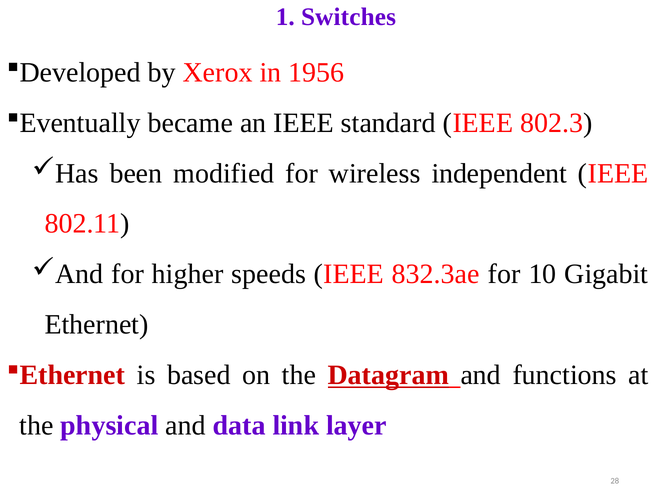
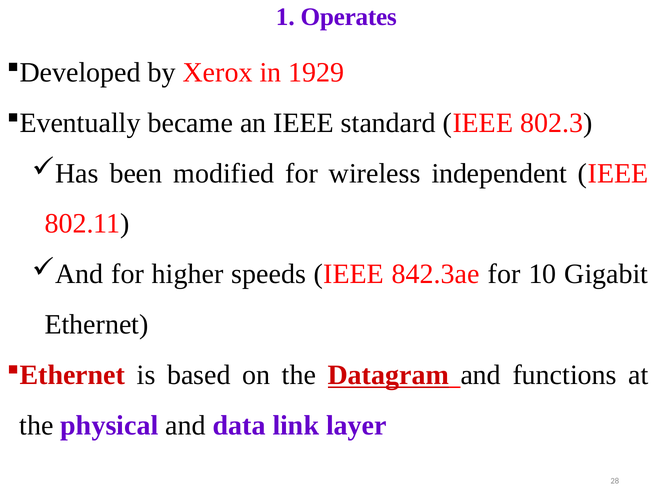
Switches: Switches -> Operates (349, 17)
1956: 1956 -> 1929 (316, 73)
832.3ae: 832.3ae -> 842.3ae (436, 274)
